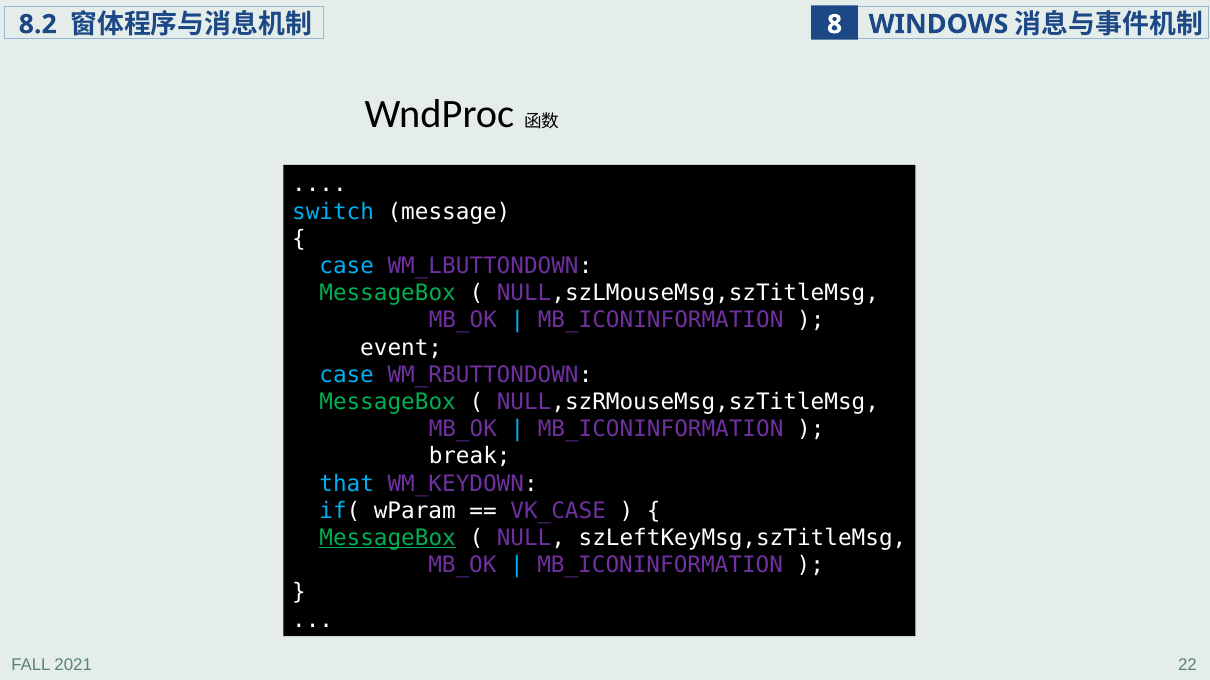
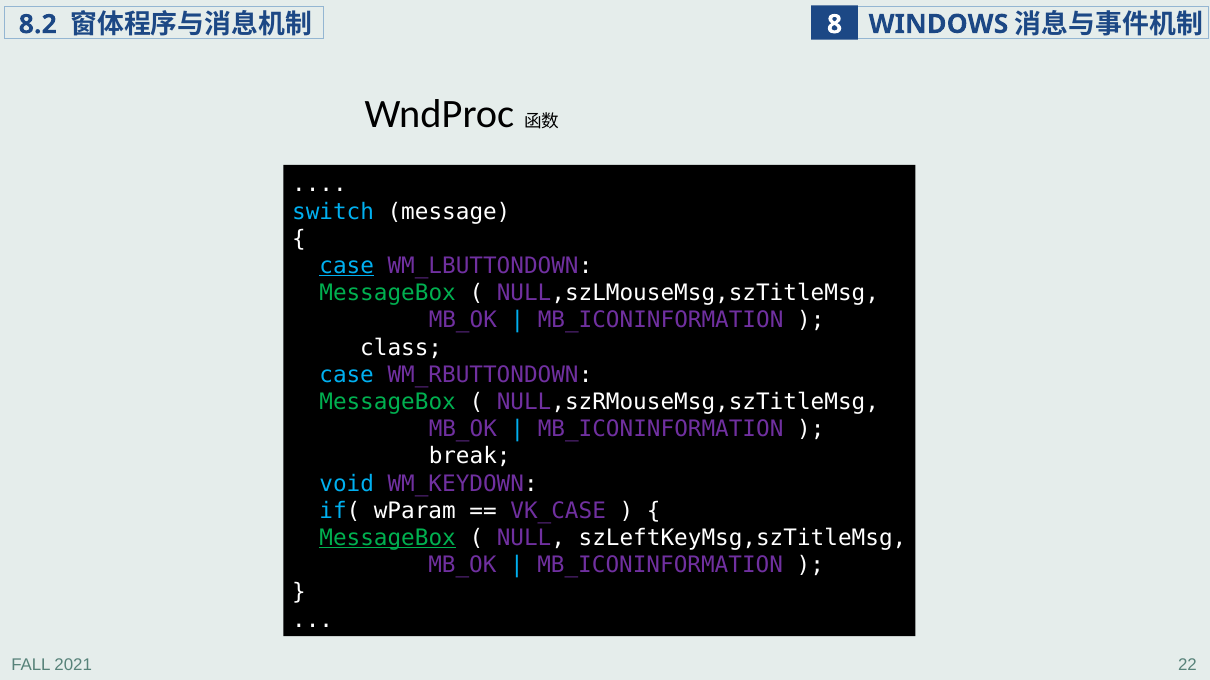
case underline: none -> present (347, 266)
event: event -> class (401, 348)
that: that -> void (347, 484)
